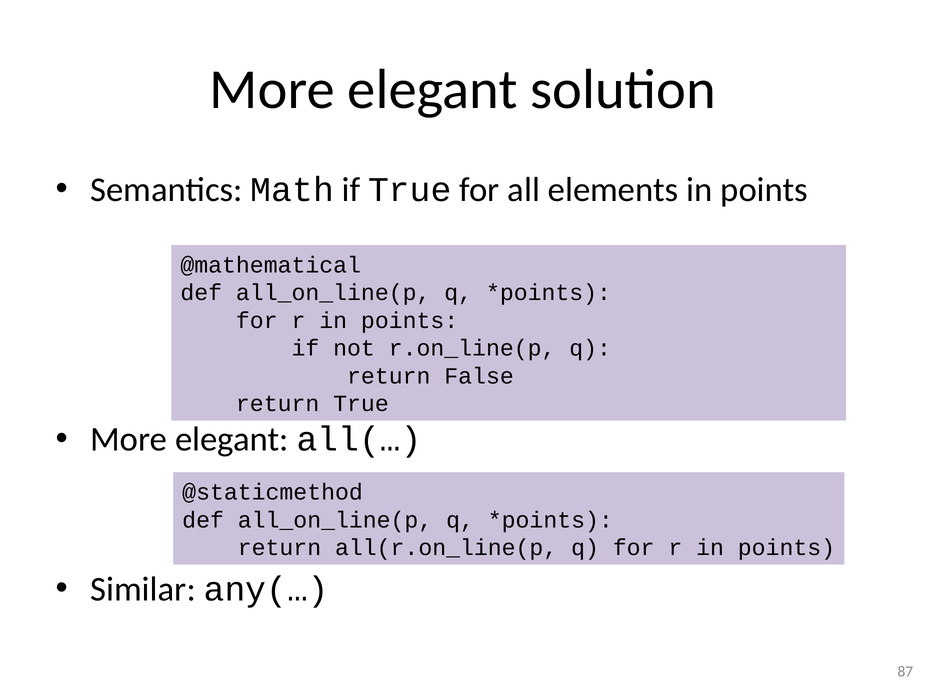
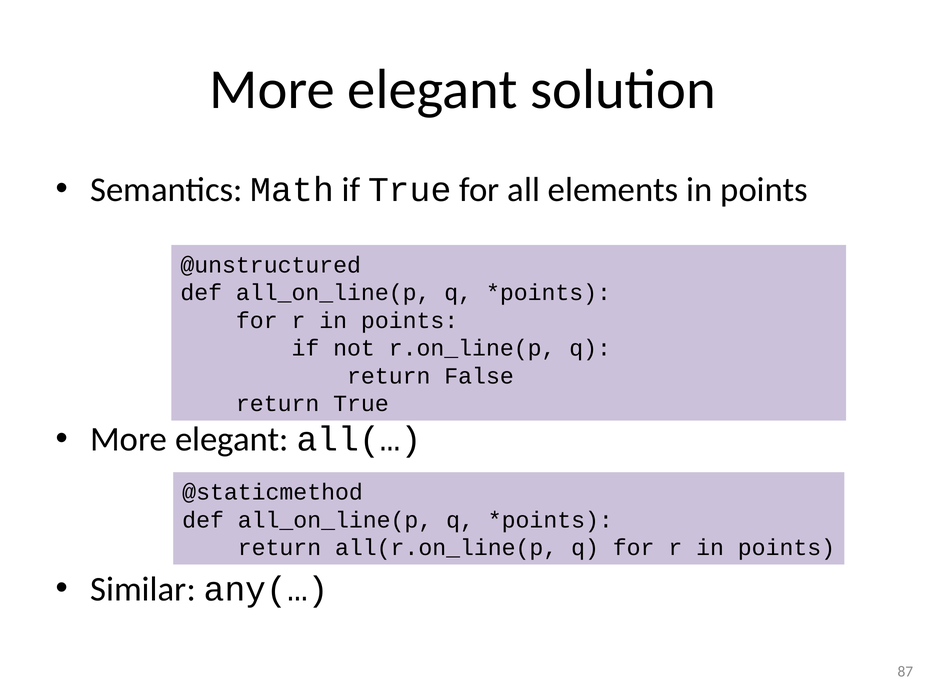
@mathematical: @mathematical -> @unstructured (271, 265)
